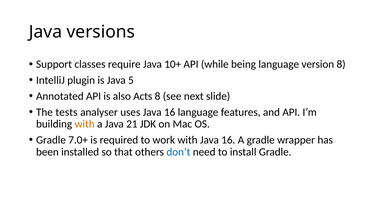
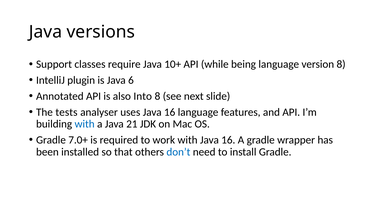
5: 5 -> 6 (131, 80)
Acts: Acts -> Into (143, 96)
with colour: orange -> blue (85, 124)
